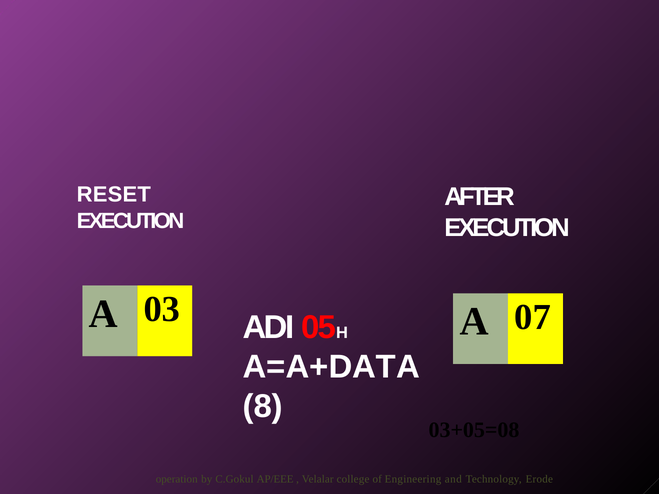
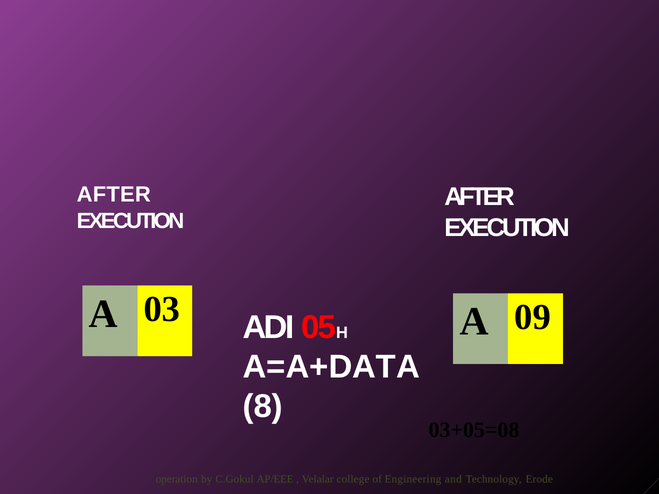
RESET: RESET -> AFTER (114, 195)
07: 07 -> 09 (533, 317)
